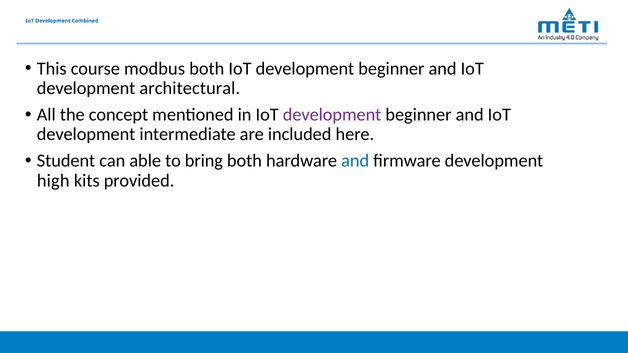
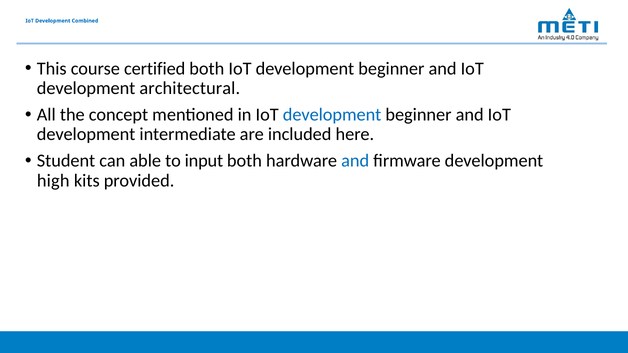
modbus: modbus -> certified (155, 69)
development colour: purple -> blue (332, 115)
bring: bring -> input (204, 161)
